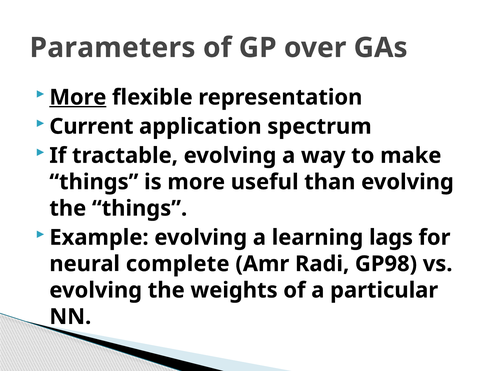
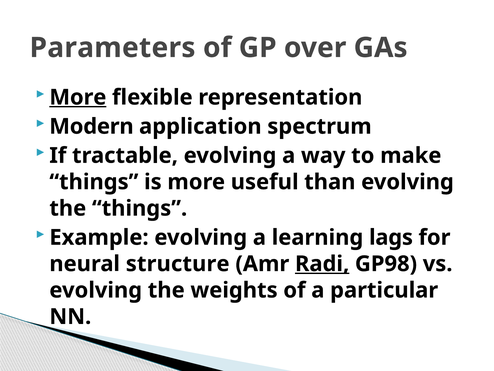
Current: Current -> Modern (91, 126)
complete: complete -> structure (178, 264)
Radi underline: none -> present (322, 264)
